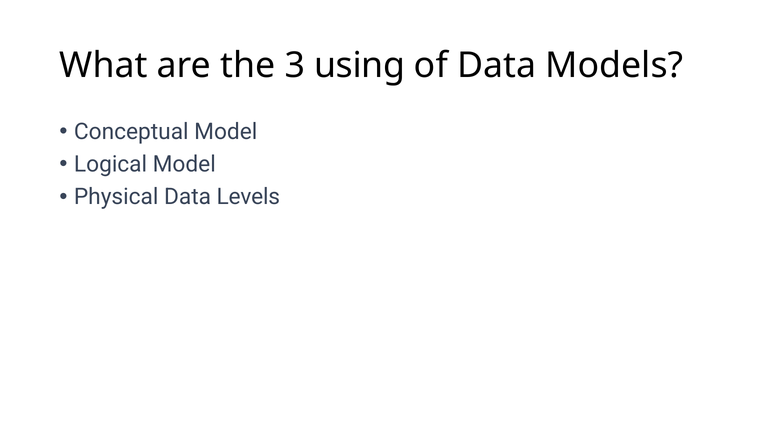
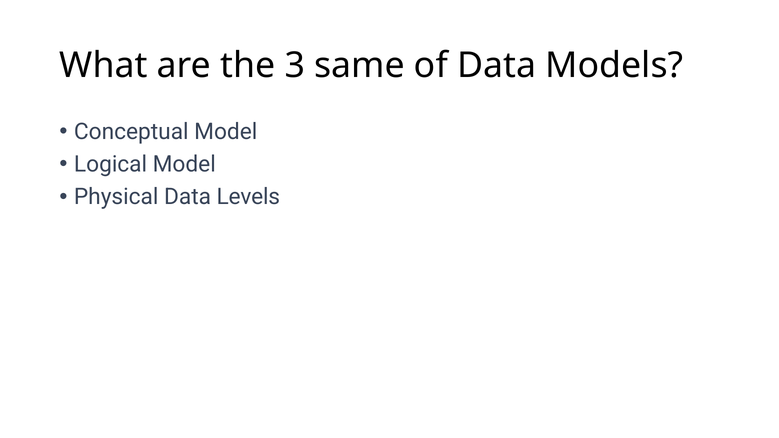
using: using -> same (360, 65)
